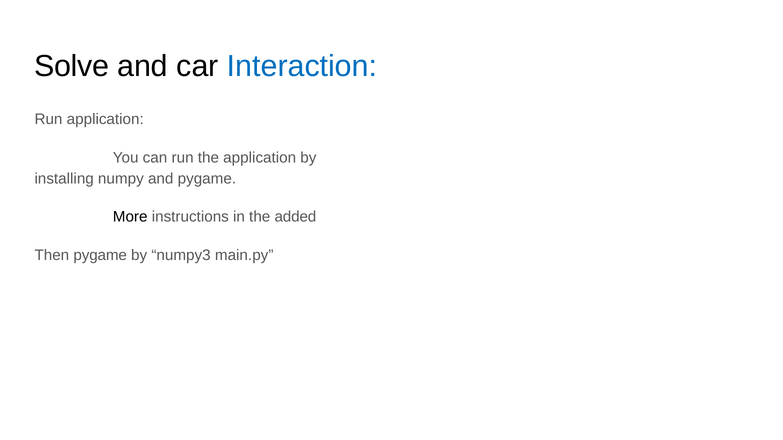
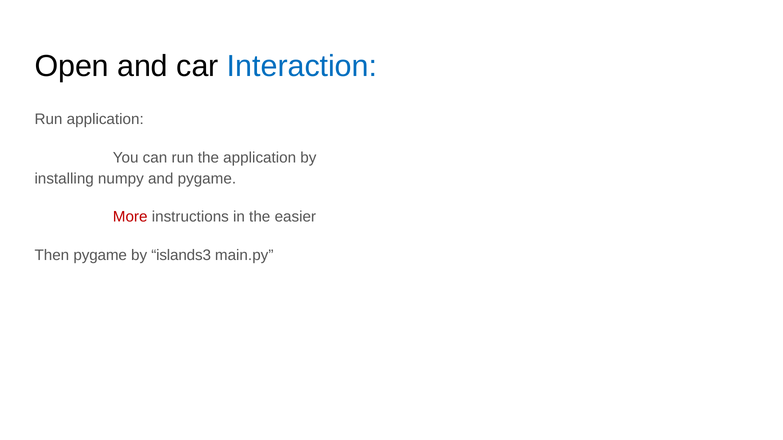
Solve: Solve -> Open (72, 66)
More colour: black -> red (130, 217)
added: added -> easier (295, 217)
numpy3: numpy3 -> islands3 (181, 256)
